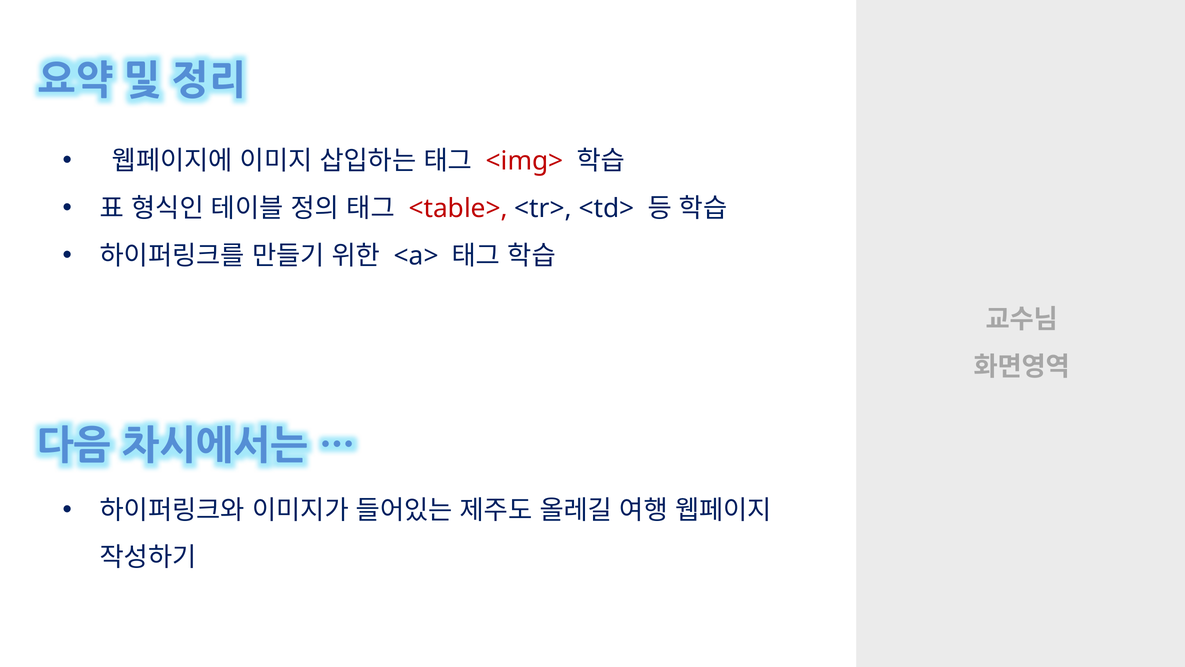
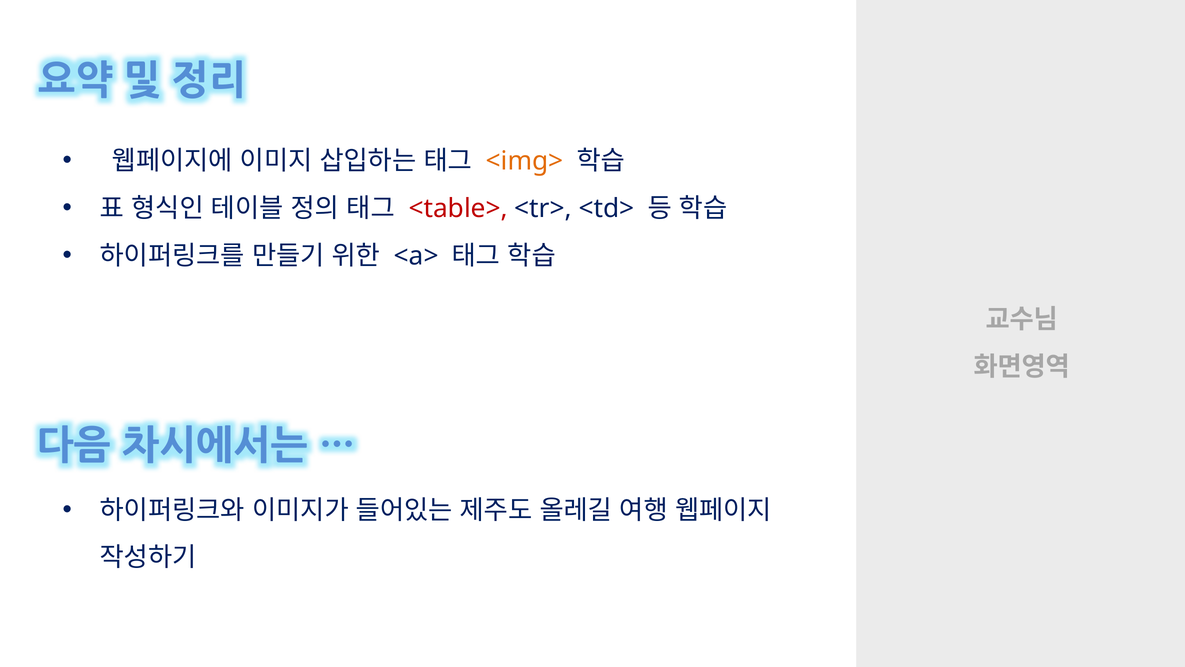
<img> colour: red -> orange (525, 161)
